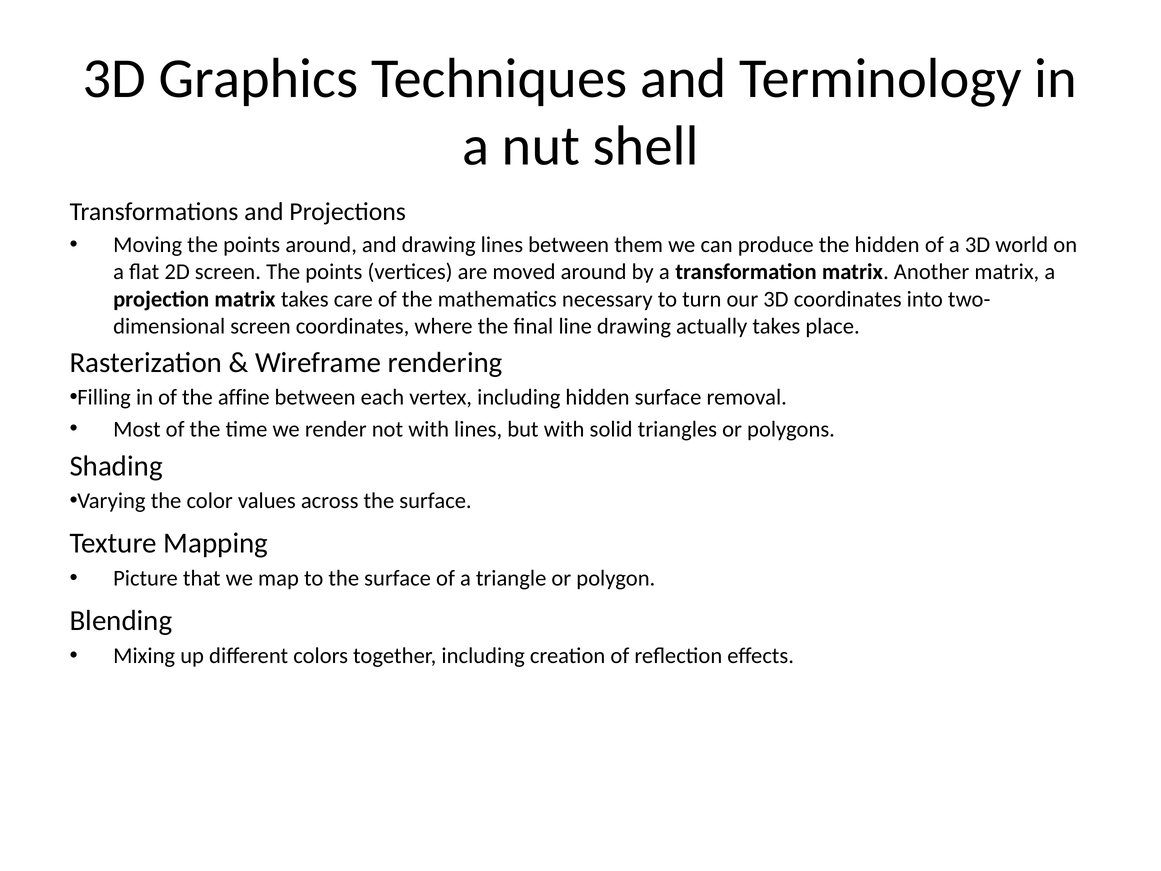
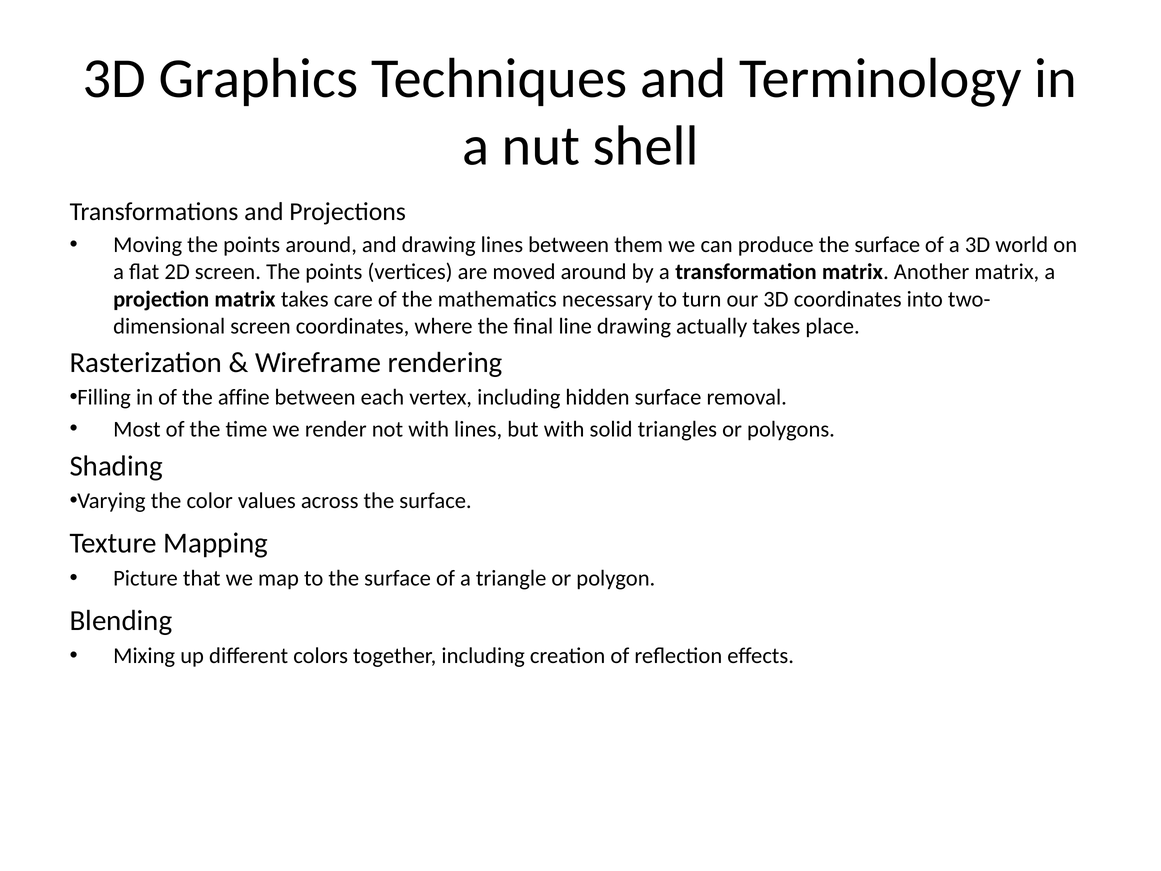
produce the hidden: hidden -> surface (887, 245)
